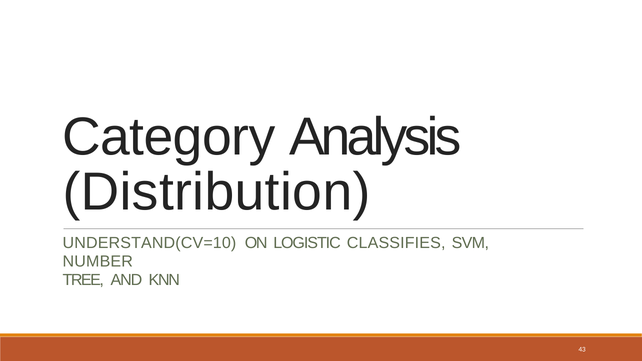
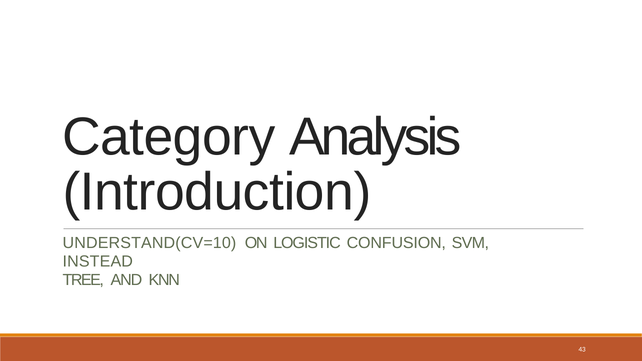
Distribution: Distribution -> Introduction (217, 192)
CLASSIFIES: CLASSIFIES -> CONFUSION (396, 243)
NUMBER: NUMBER -> INSTEAD (98, 261)
